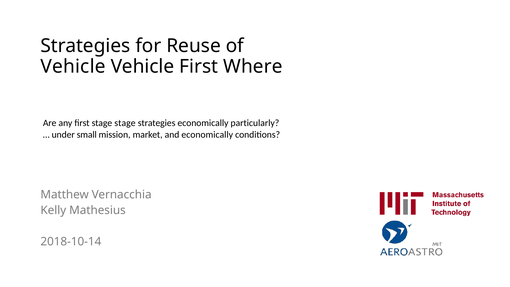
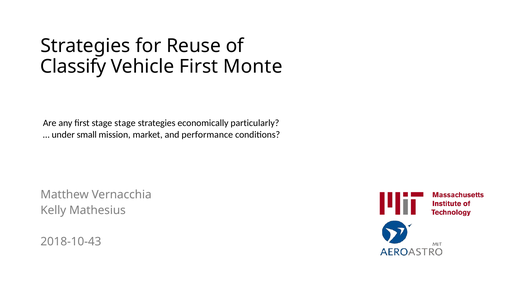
Vehicle: Vehicle -> Classify (73, 66)
Where: Where -> Monte (253, 66)
and economically: economically -> performance (207, 134)
2018-10-14: 2018-10-14 -> 2018-10-43 (71, 241)
